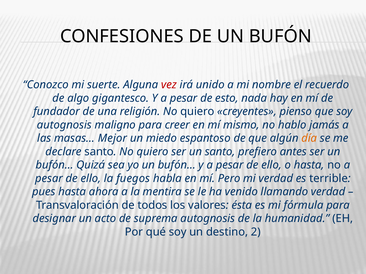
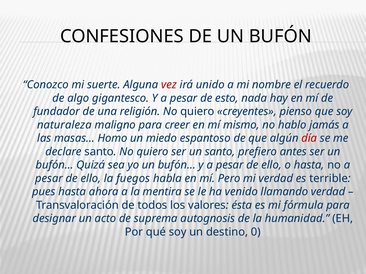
autognosis: autognosis -> naturaleza (64, 125)
Mejor: Mejor -> Homo (113, 138)
día colour: orange -> red (309, 138)
2: 2 -> 0 (256, 232)
